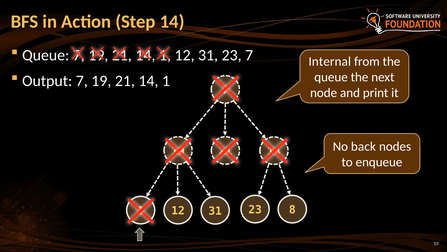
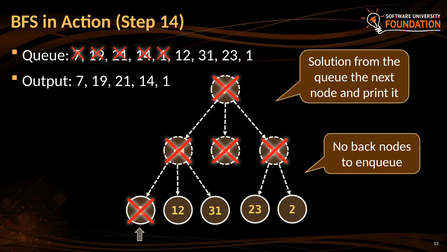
23 7: 7 -> 1 (249, 55)
Internal: Internal -> Solution (330, 61)
8: 8 -> 2 (292, 209)
